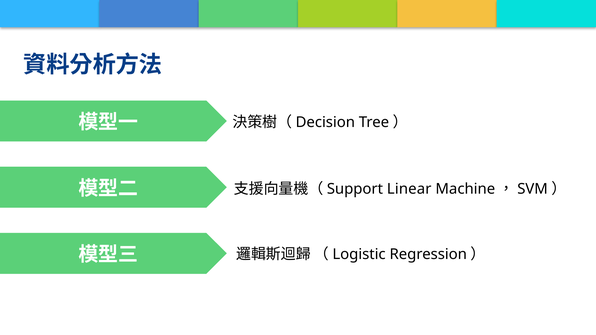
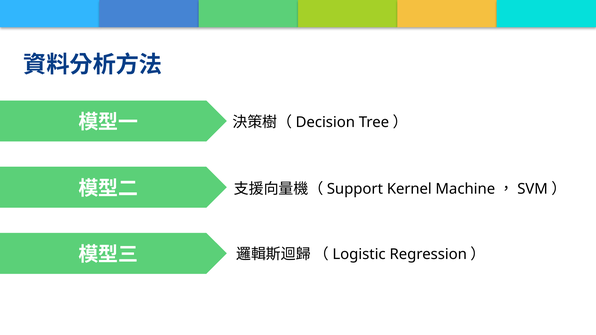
Linear: Linear -> Kernel (409, 189)
